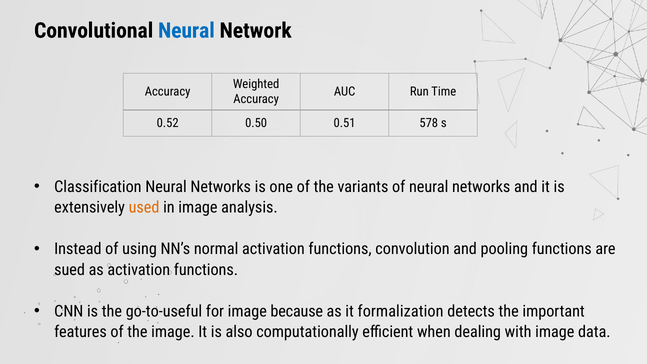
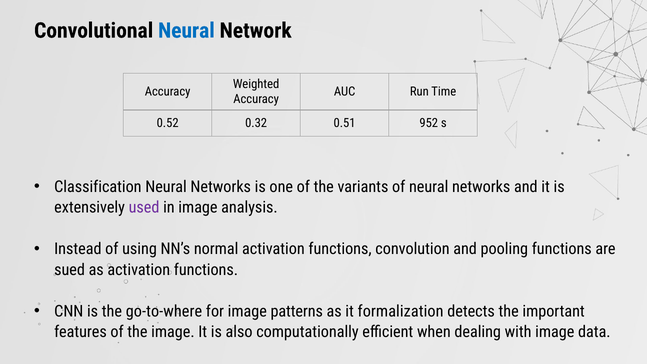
0.50: 0.50 -> 0.32 (256, 123)
578: 578 -> 952 (429, 123)
used colour: orange -> purple (144, 208)
go-to-useful: go-to-useful -> go-to-where (164, 311)
because: because -> patterns (297, 311)
